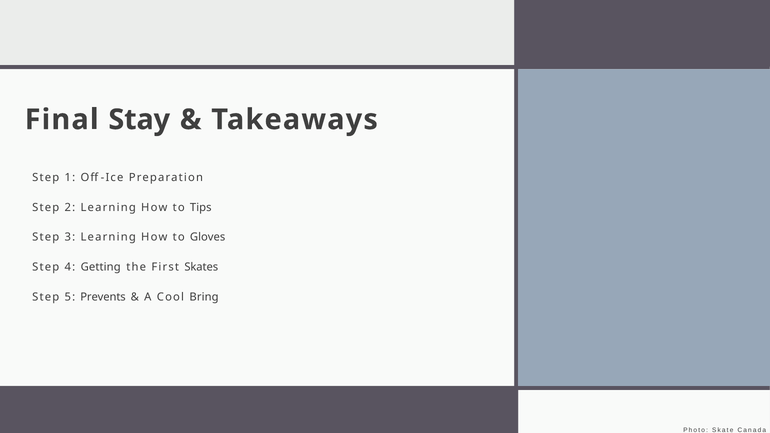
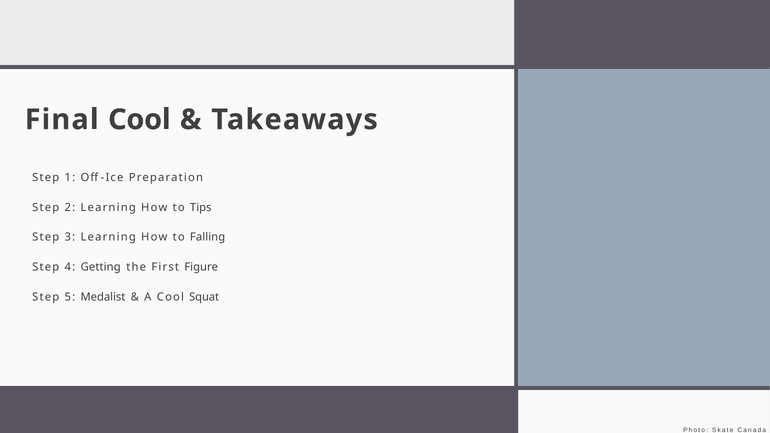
Final Stay: Stay -> Cool (139, 120)
Gloves: Gloves -> Falling (208, 237)
Skates: Skates -> Figure (201, 267)
Prevents: Prevents -> Medalist (103, 297)
Bring: Bring -> Squat (204, 297)
